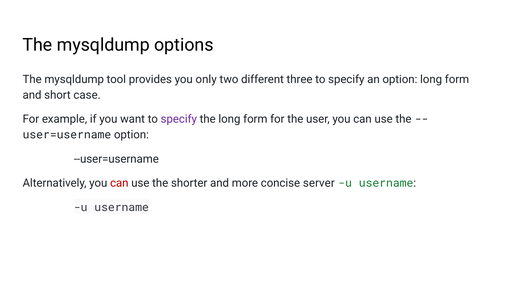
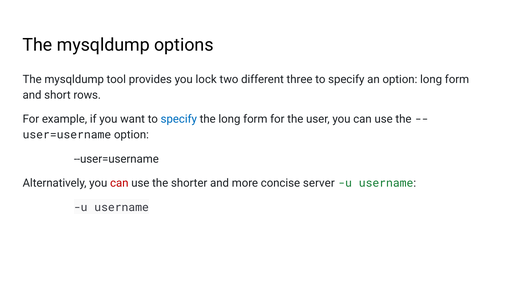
only: only -> lock (206, 79)
case: case -> rows (87, 95)
specify colour: purple -> blue (179, 119)
